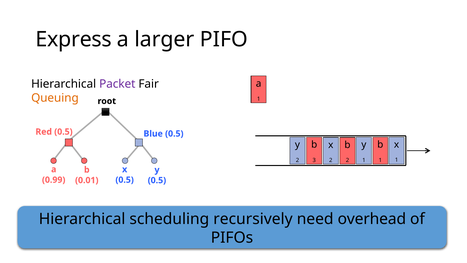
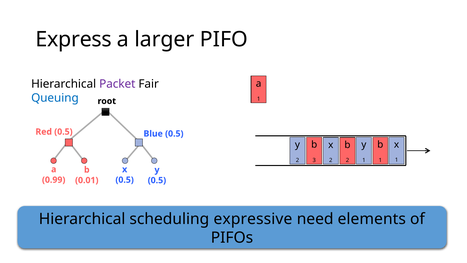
Queuing colour: orange -> blue (55, 98)
recursively: recursively -> expressive (253, 219)
overhead: overhead -> elements (372, 219)
